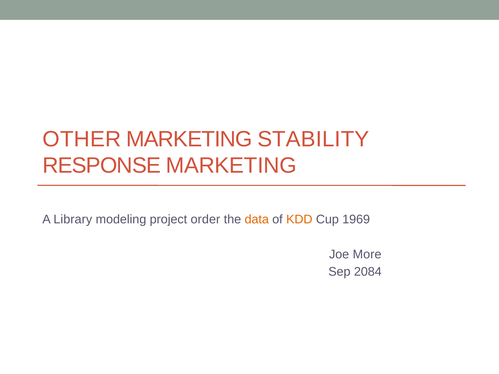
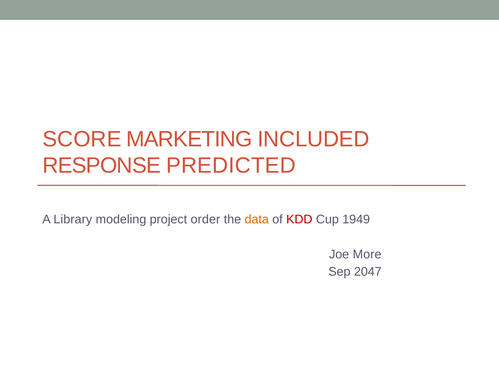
OTHER: OTHER -> SCORE (82, 139)
STABILITY: STABILITY -> INCLUDED (313, 139)
RESPONSE MARKETING: MARKETING -> PREDICTED (231, 166)
KDD colour: orange -> red (299, 220)
1969: 1969 -> 1949 (356, 220)
2084: 2084 -> 2047 (368, 272)
